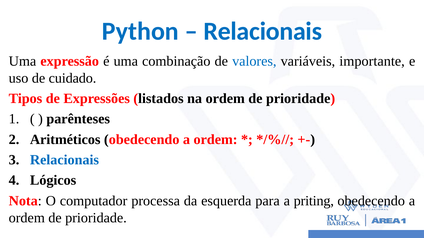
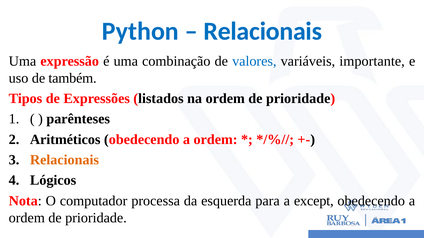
cuidado: cuidado -> também (73, 78)
Relacionais colour: blue -> orange (64, 160)
priting: priting -> except (314, 201)
